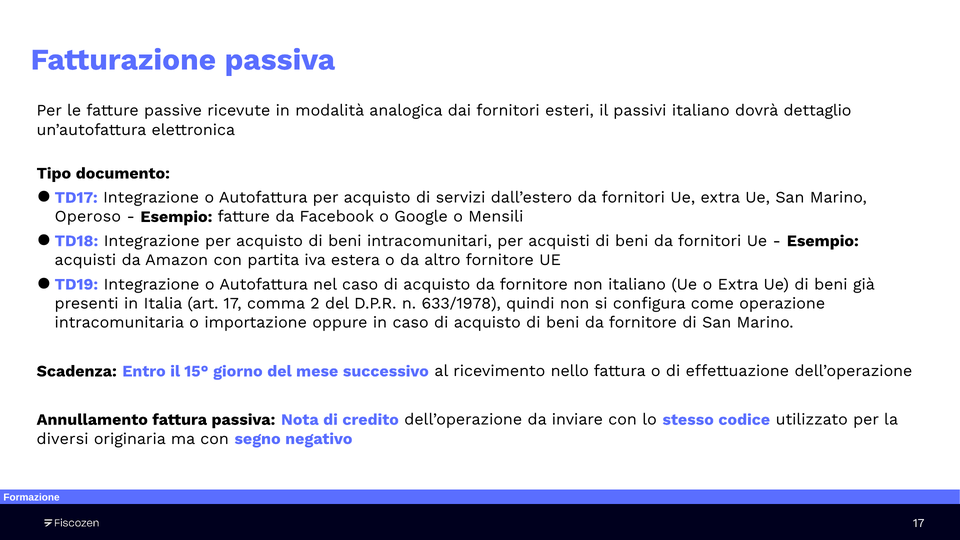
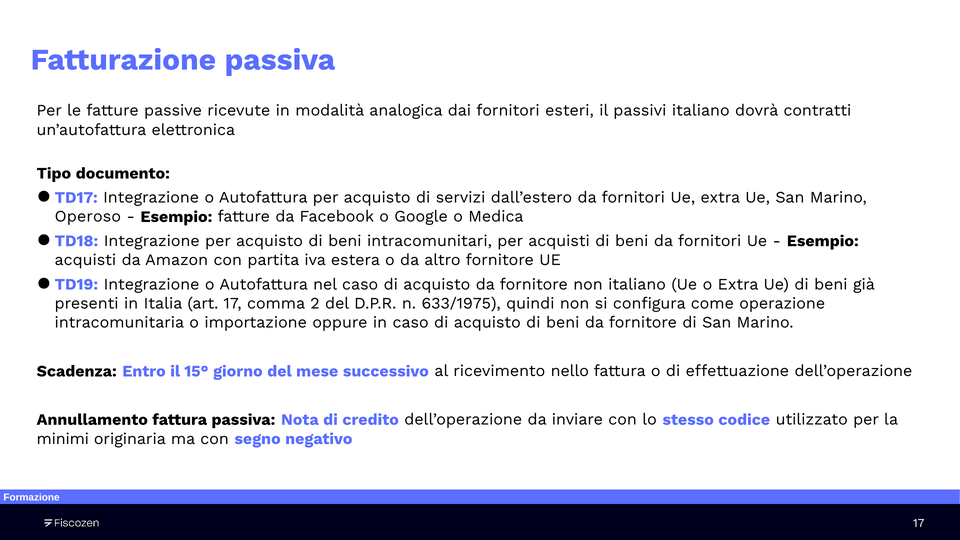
dettaglio: dettaglio -> contratti (817, 111)
Mensili: Mensili -> Medica (496, 217)
633/1978: 633/1978 -> 633/1975 (461, 304)
diversi: diversi -> minimi (63, 439)
